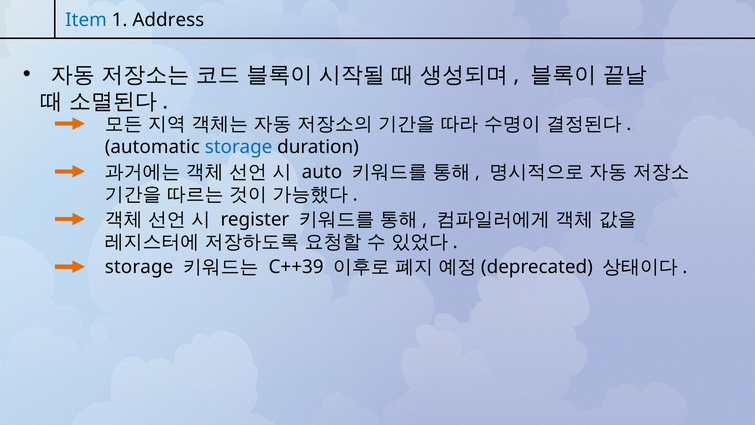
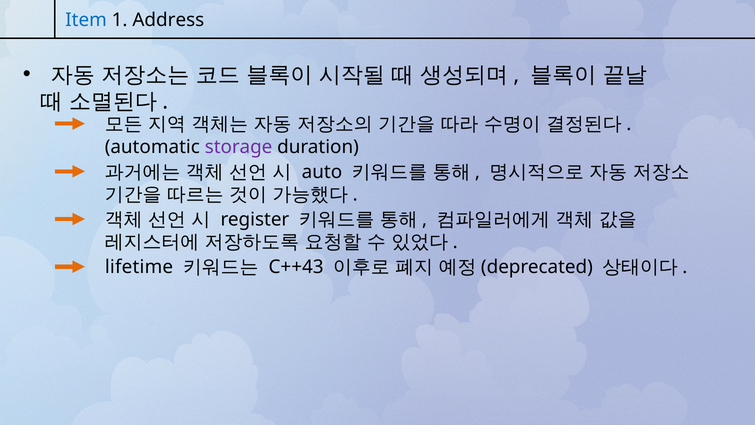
storage colour: blue -> purple (239, 147)
storage: storage -> lifetime (139, 267)
C++39: C++39 -> C++43 (296, 267)
